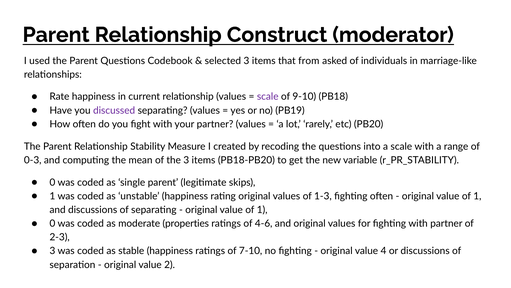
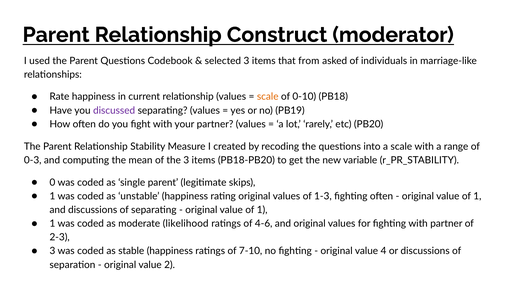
scale colour: purple -> orange (268, 97)
9-10: 9-10 -> 0-10 (304, 97)
0: 0 -> 1 (52, 223)
properties: properties -> likelihood (186, 223)
